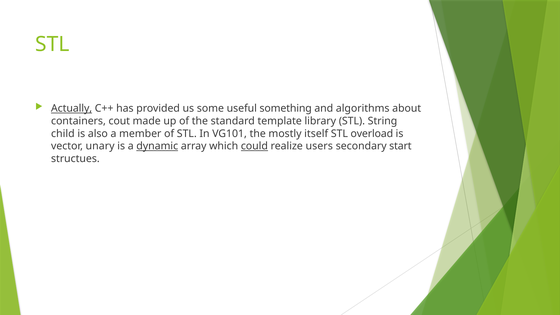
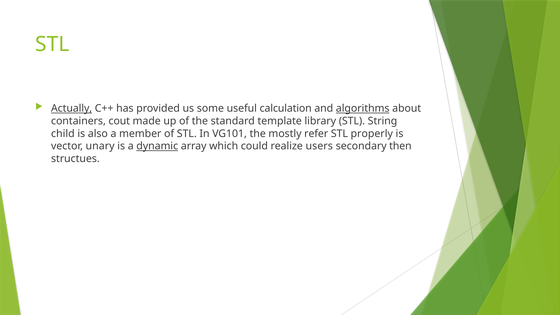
something: something -> calculation (286, 108)
algorithms underline: none -> present (363, 108)
itself: itself -> refer (316, 134)
overload: overload -> properly (372, 134)
could underline: present -> none (254, 146)
start: start -> then (400, 146)
